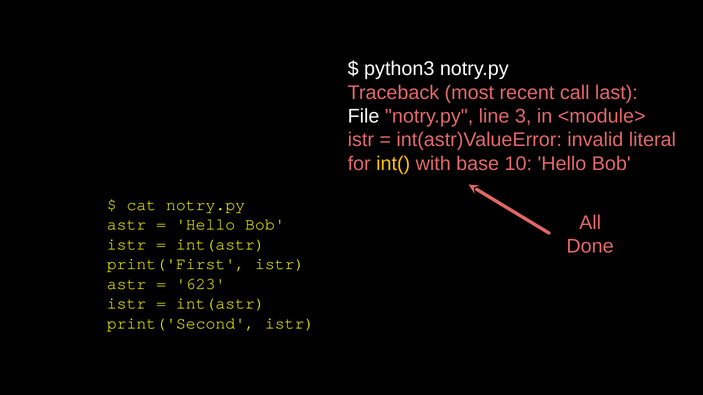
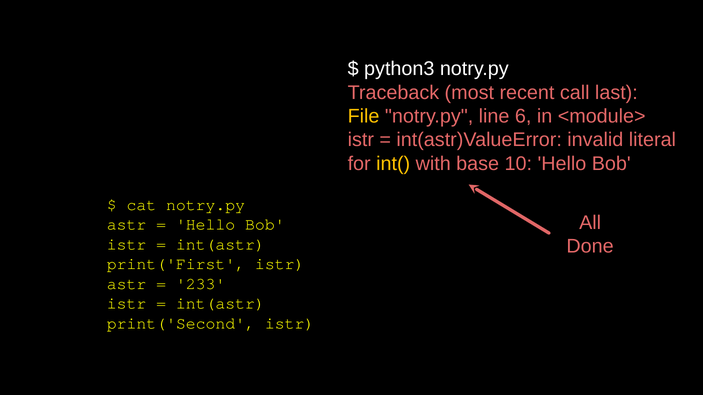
File colour: white -> yellow (364, 116)
3: 3 -> 6 (523, 116)
623: 623 -> 233 (201, 284)
